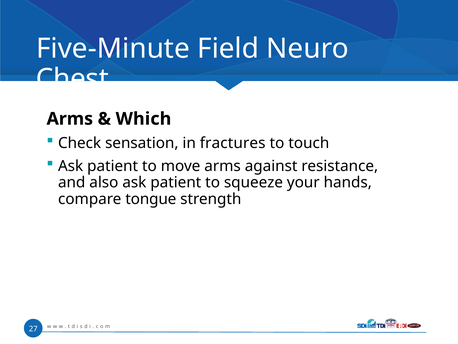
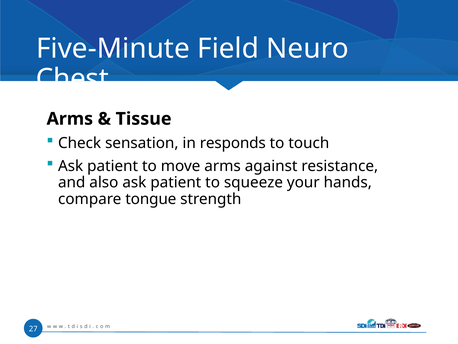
Which: Which -> Tissue (144, 119)
fractures: fractures -> responds (233, 143)
